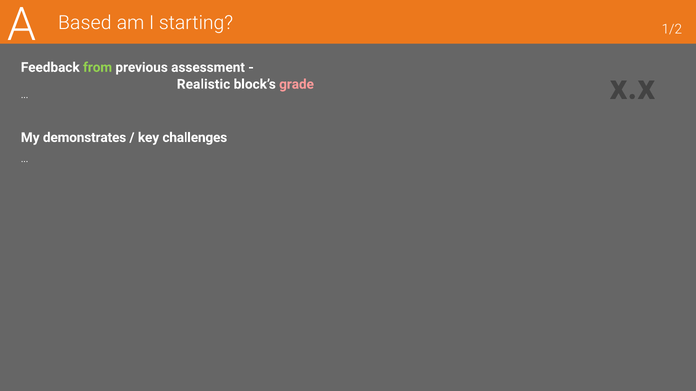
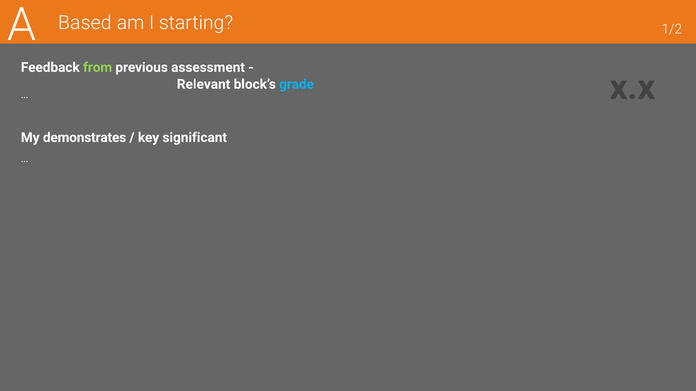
Realistic: Realistic -> Relevant (204, 84)
grade colour: pink -> light blue (297, 84)
challenges: challenges -> significant (195, 138)
